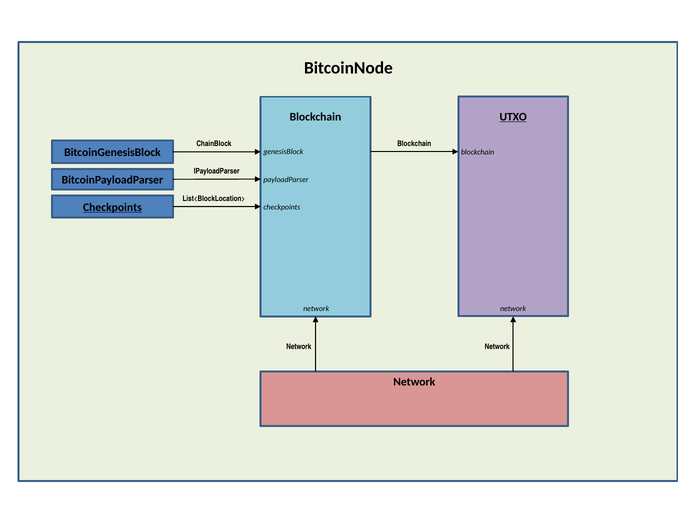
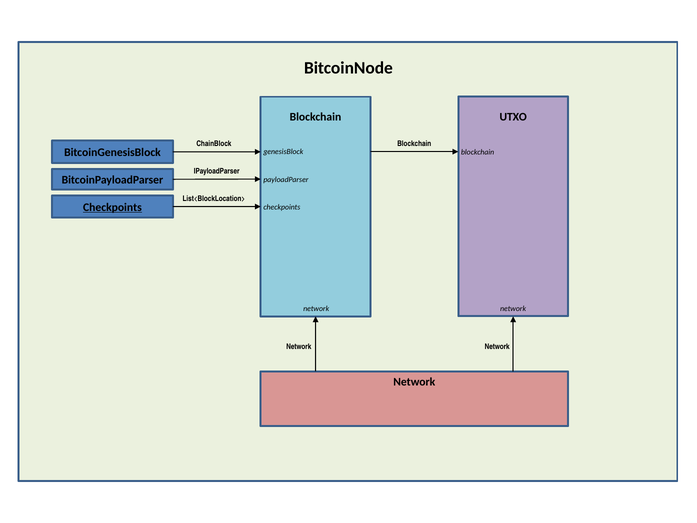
UTXO underline: present -> none (513, 117)
